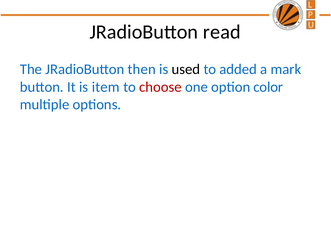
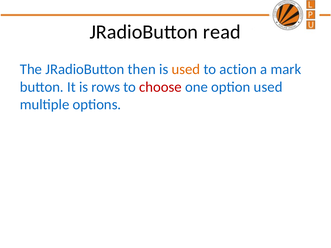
used colour: black -> orange (186, 69)
added: added -> action (238, 69)
item: item -> rows (106, 87)
option color: color -> used (268, 87)
